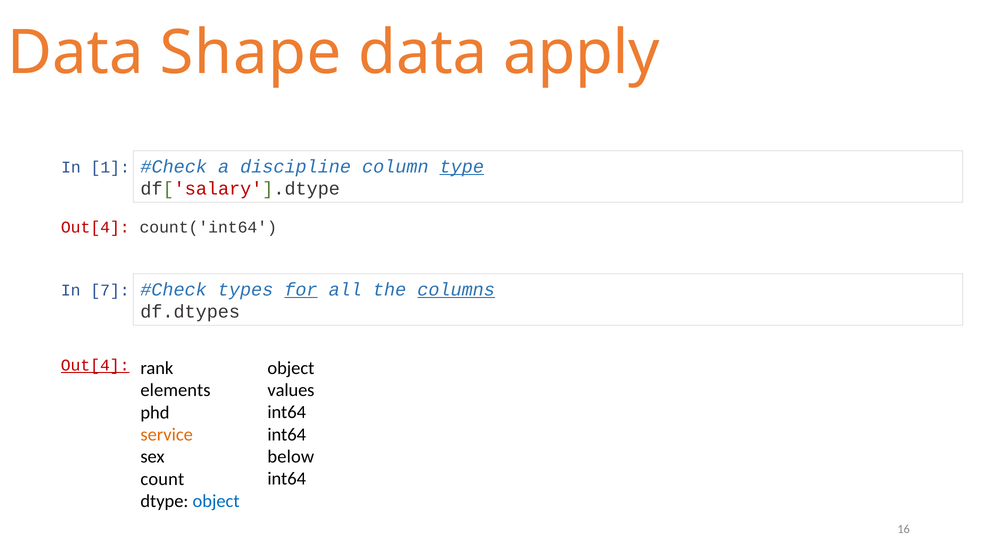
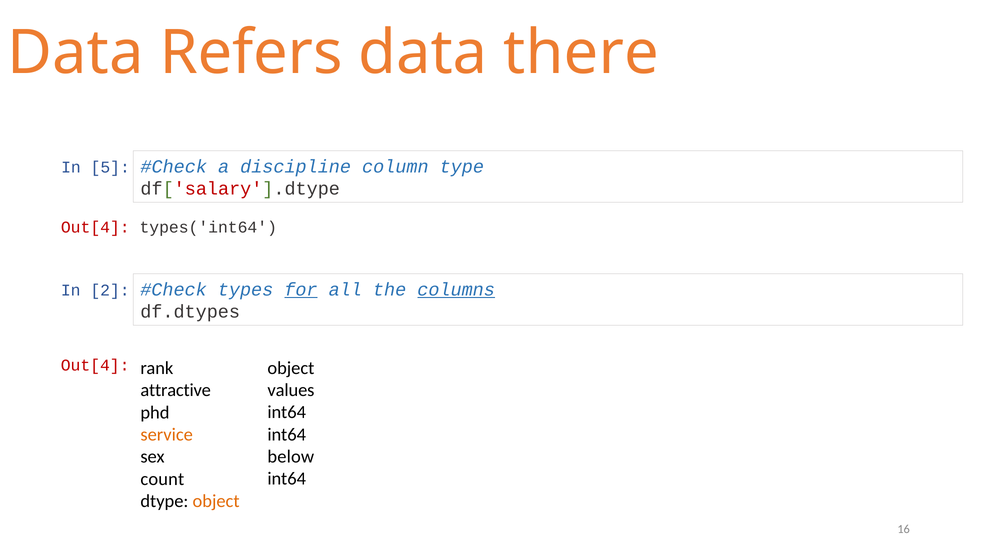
Shape: Shape -> Refers (251, 53)
apply: apply -> there (581, 53)
type underline: present -> none (462, 167)
1: 1 -> 5 (110, 167)
count('int64: count('int64 -> types('int64 (208, 227)
7: 7 -> 2 (110, 290)
Out[4 underline: present -> none (95, 366)
elements: elements -> attractive (176, 390)
object colour: blue -> orange (216, 501)
